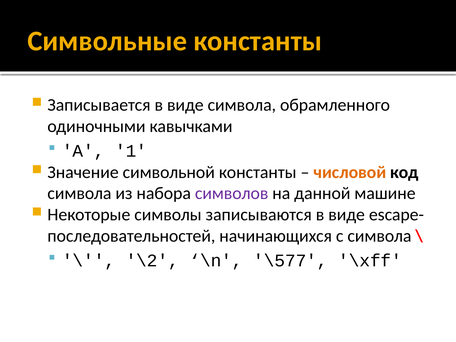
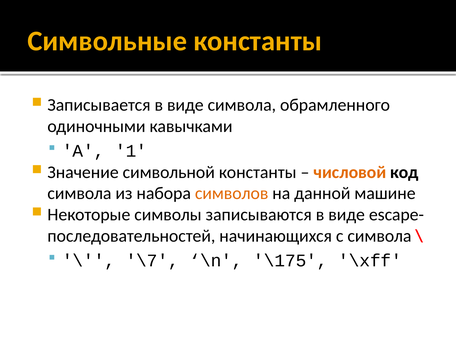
символов colour: purple -> orange (232, 193)
\2: \2 -> \7 (152, 261)
\577: \577 -> \175 (290, 261)
